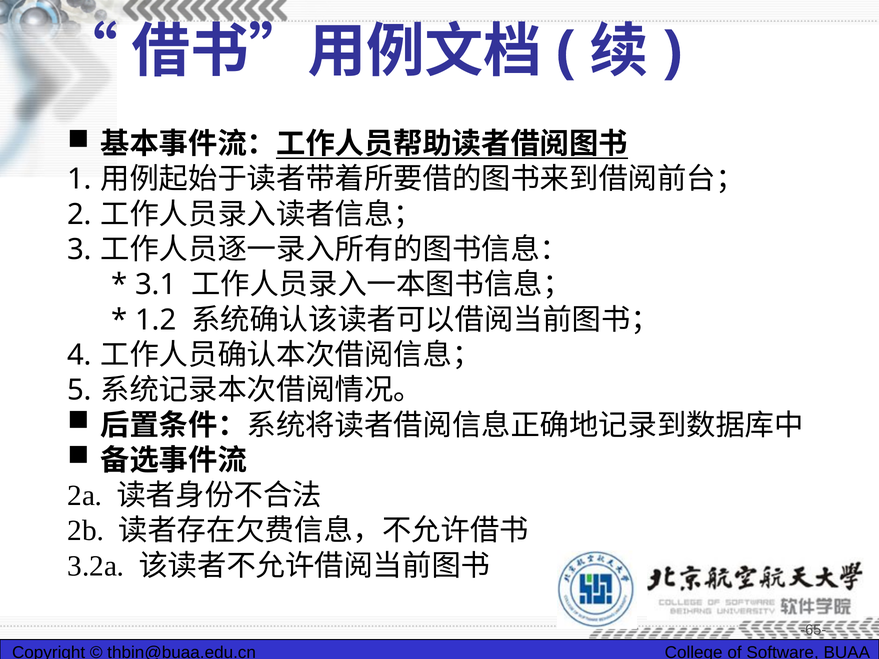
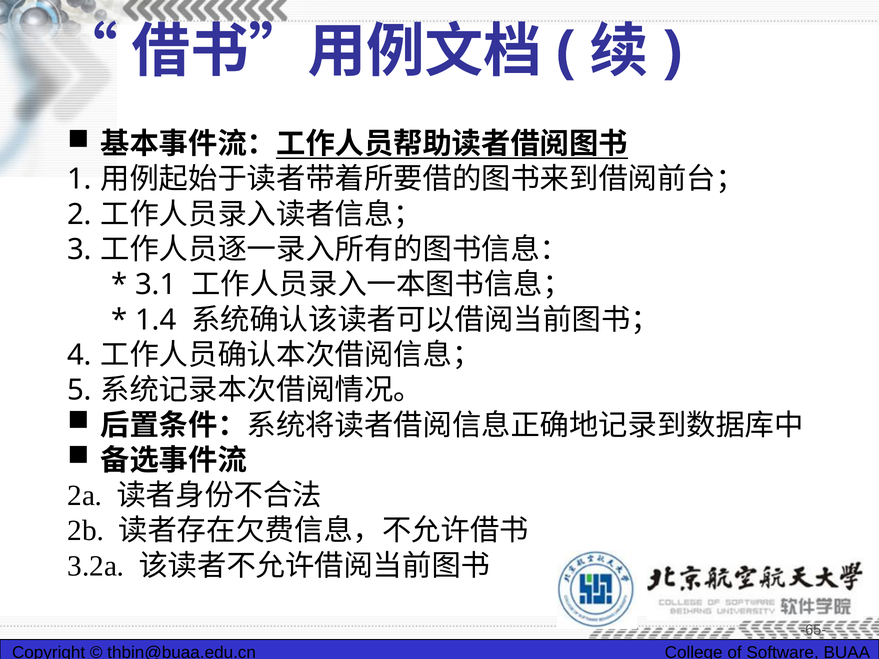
1.2: 1.2 -> 1.4 (156, 320)
